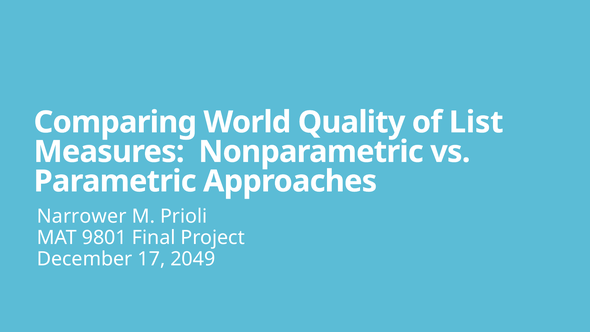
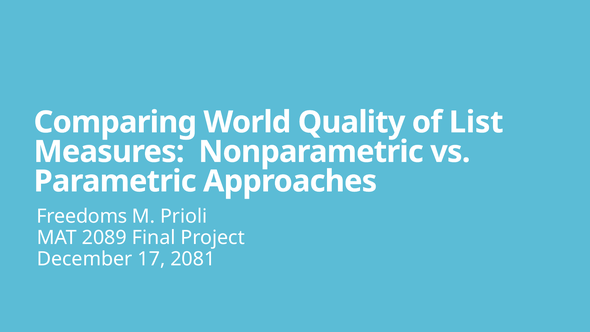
Narrower: Narrower -> Freedoms (82, 216)
9801: 9801 -> 2089 (104, 238)
2049: 2049 -> 2081 (193, 259)
